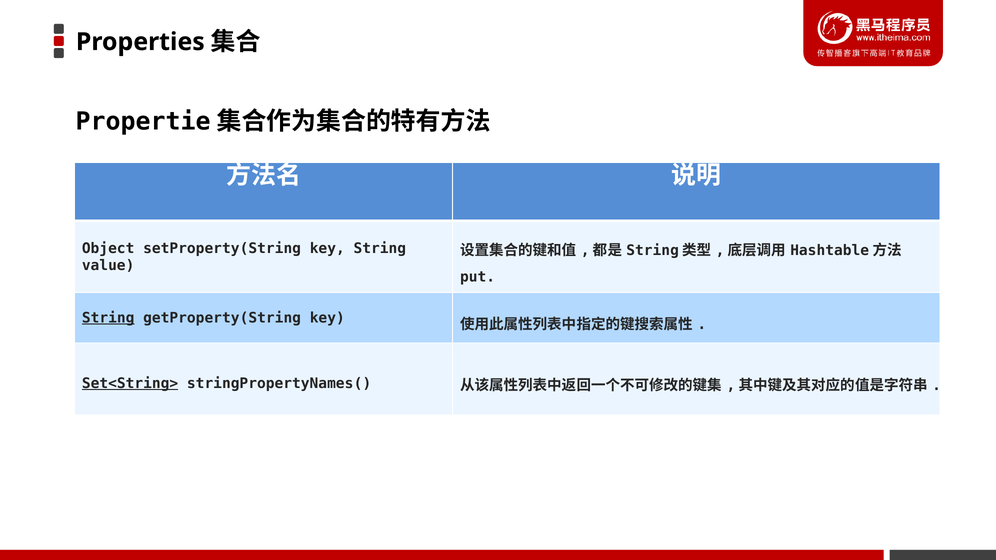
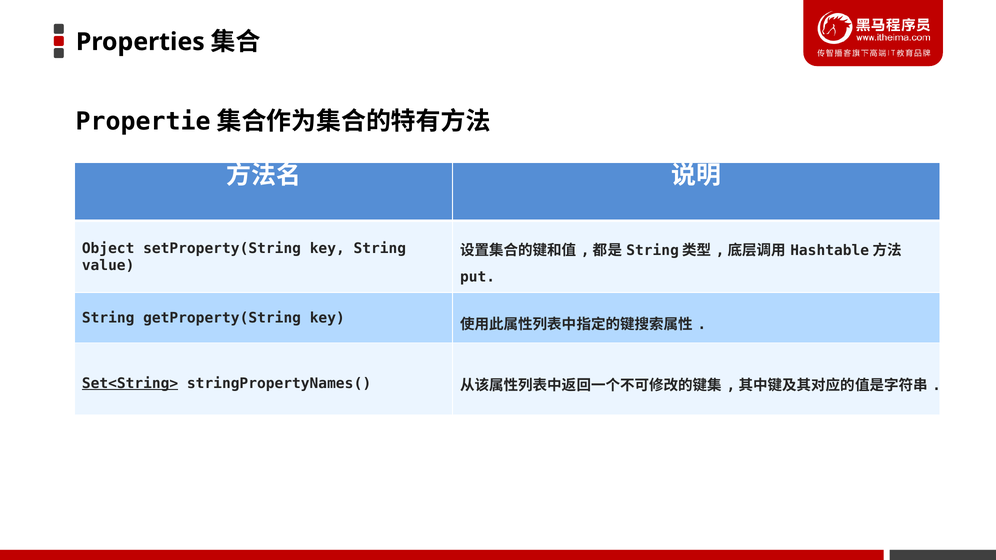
String underline: present -> none (108, 318)
